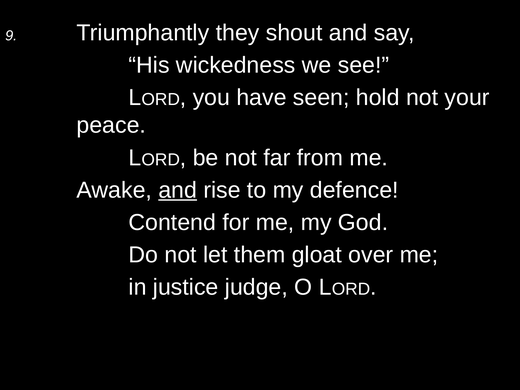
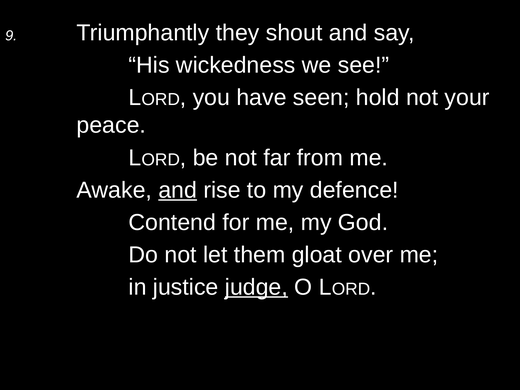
judge underline: none -> present (256, 287)
